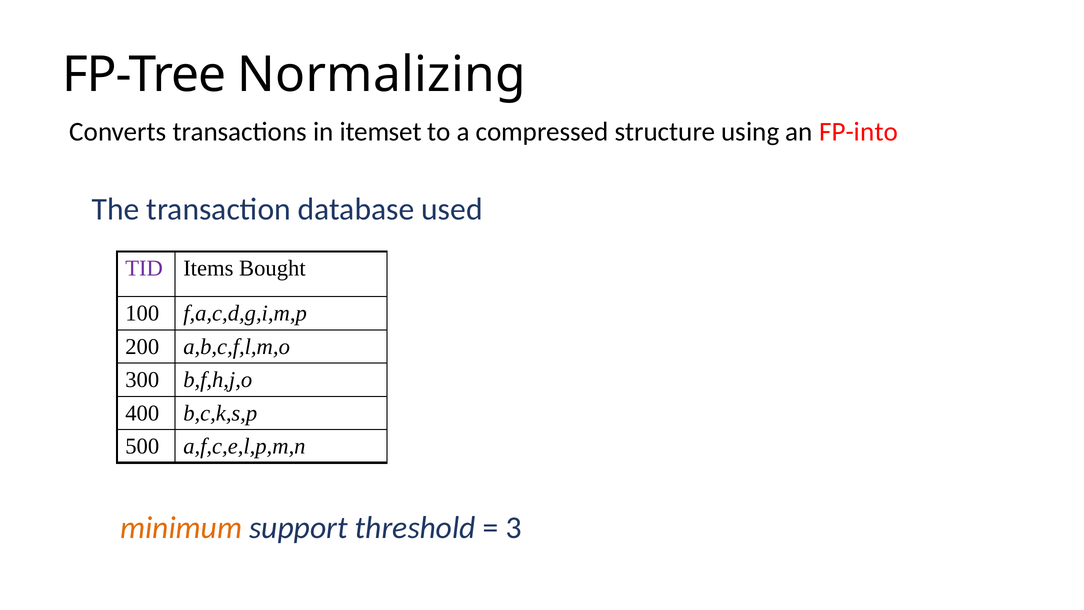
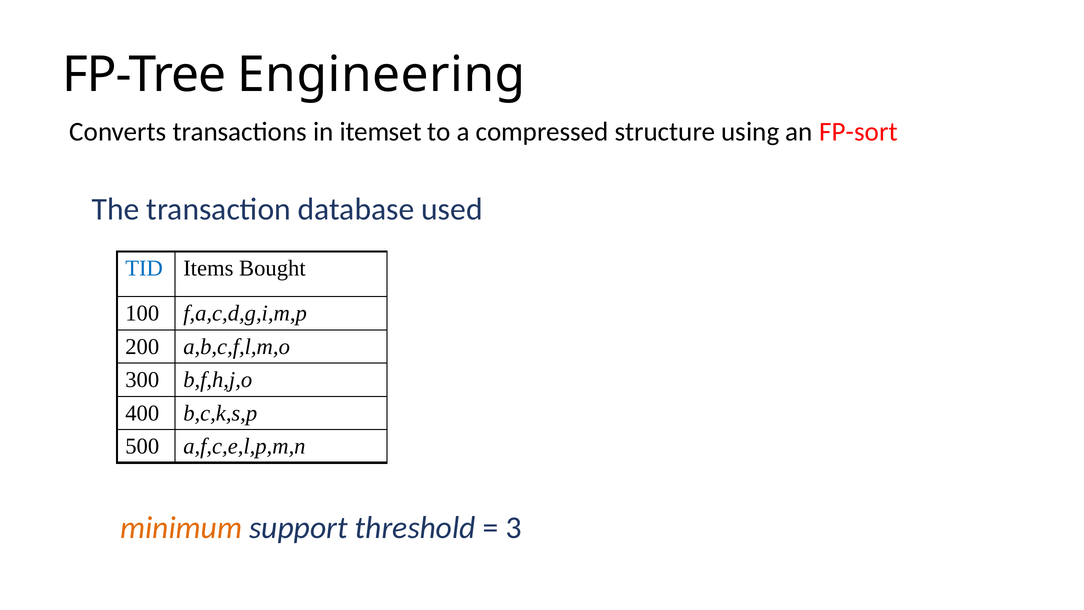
Normalizing: Normalizing -> Engineering (381, 75)
FP-into: FP-into -> FP-sort (858, 132)
TID colour: purple -> blue (144, 268)
